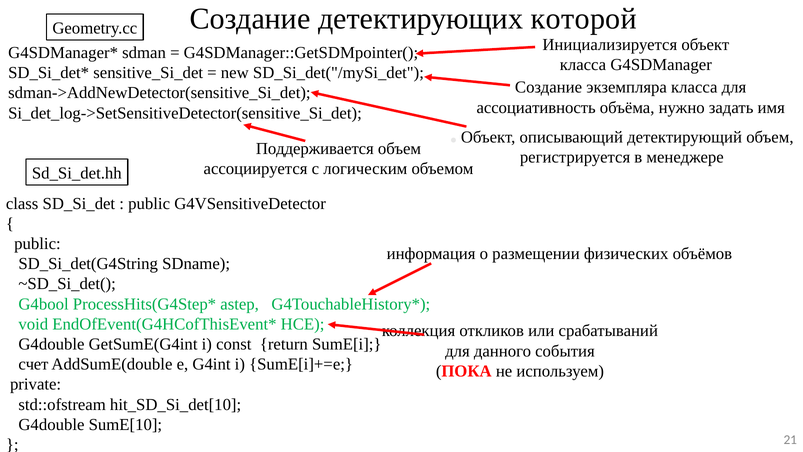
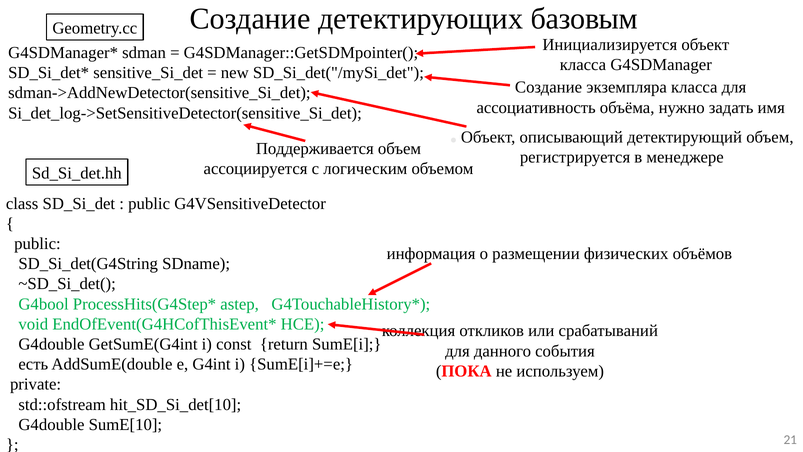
которой: которой -> базовым (584, 19)
счет: счет -> есть (33, 364)
